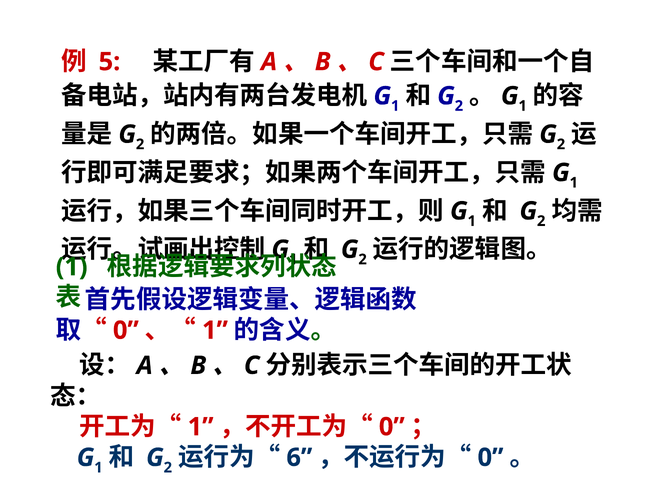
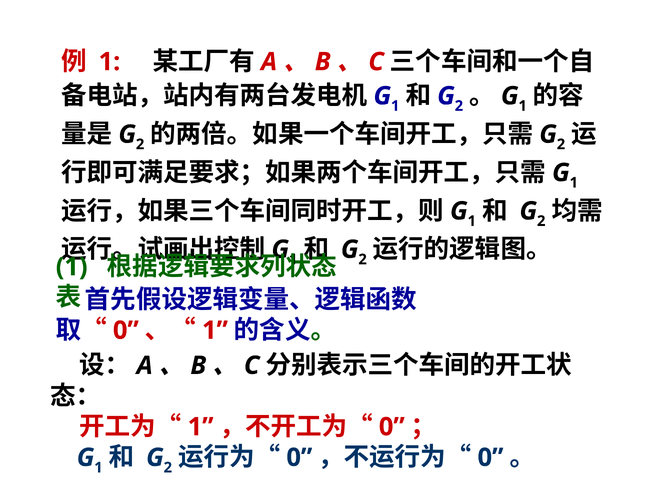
5: 5 -> 1 (109, 62)
6: 6 -> 0 (299, 457)
